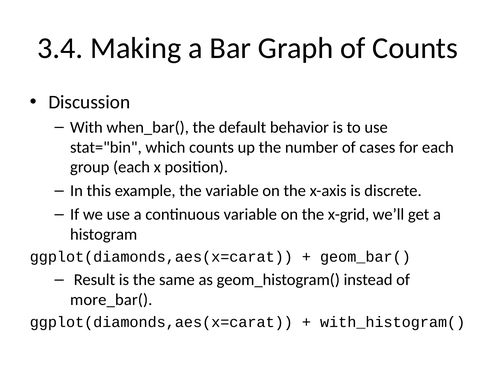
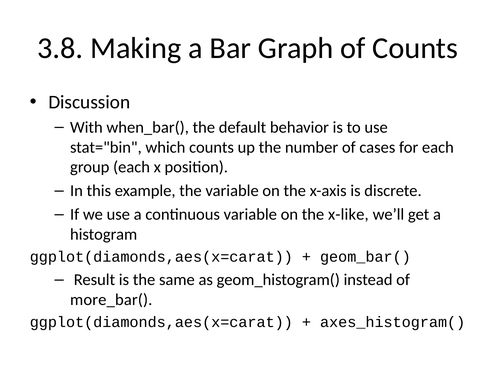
3.4: 3.4 -> 3.8 (60, 48)
x-grid: x-grid -> x-like (348, 214)
with_histogram(: with_histogram( -> axes_histogram( (393, 322)
